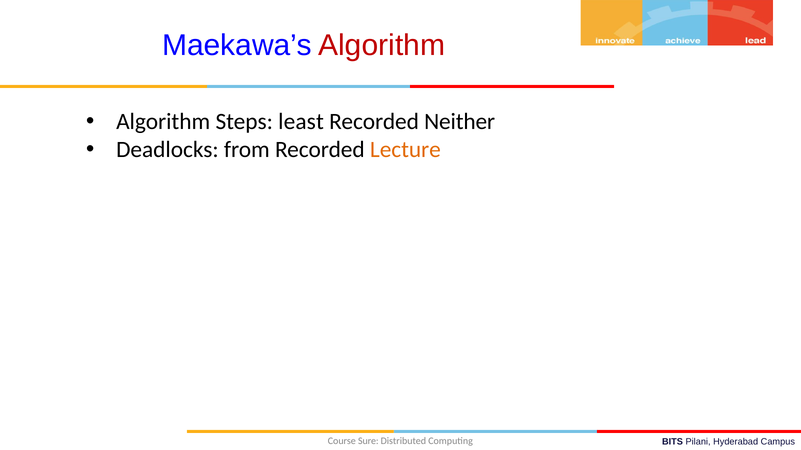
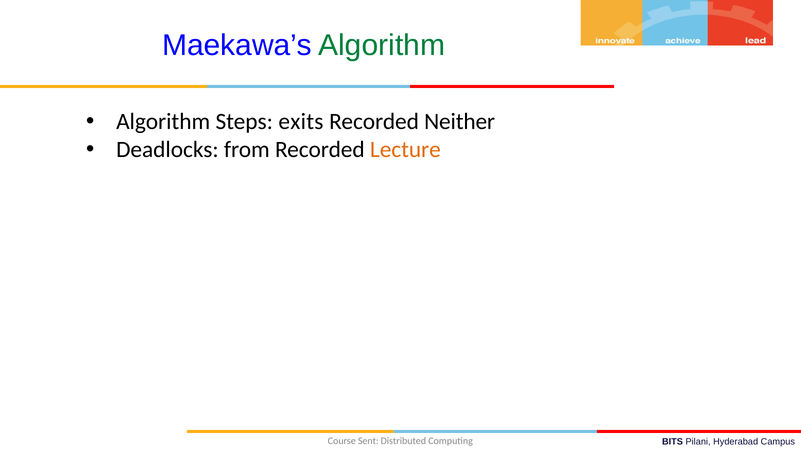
Algorithm colour: red -> green (382, 46)
least: least -> exits (301, 122)
Sure: Sure -> Sent (368, 442)
